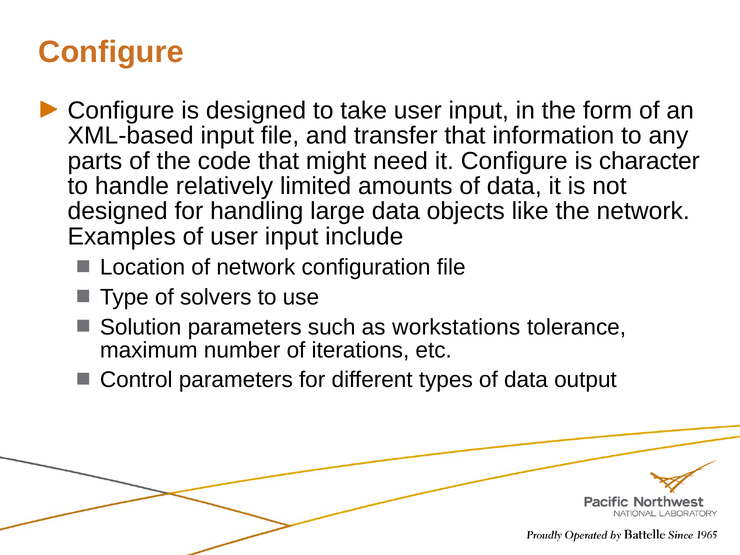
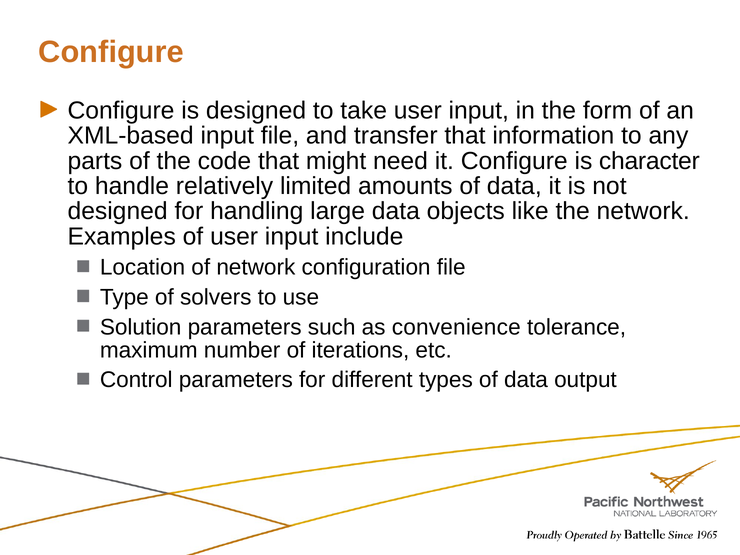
workstations: workstations -> convenience (456, 327)
